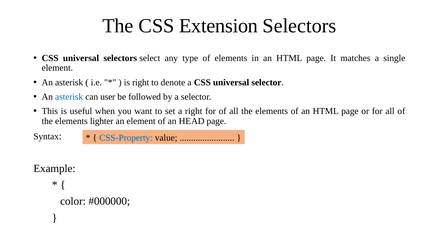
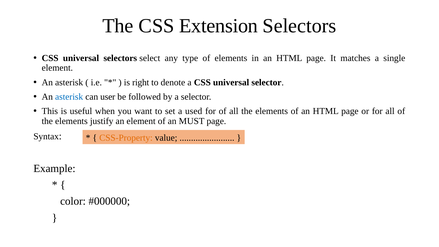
a right: right -> used (194, 111)
lighter: lighter -> justify (102, 121)
HEAD: HEAD -> MUST (192, 121)
CSS-Property colour: blue -> orange (126, 138)
